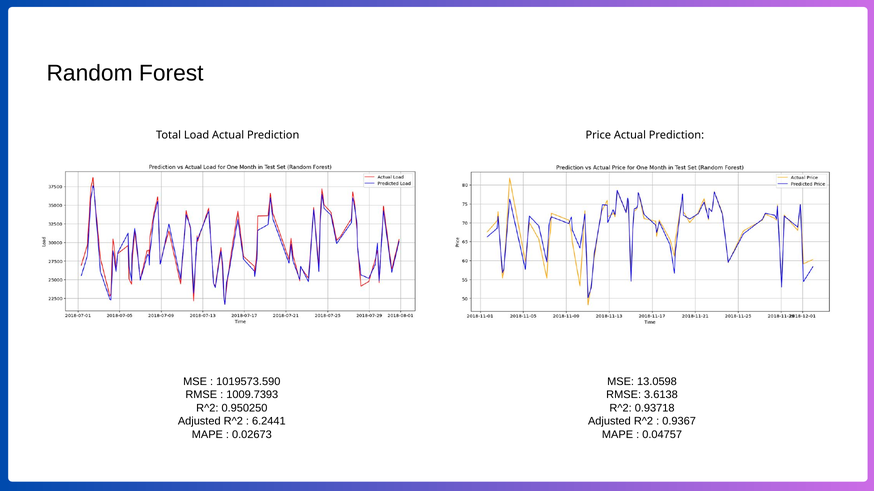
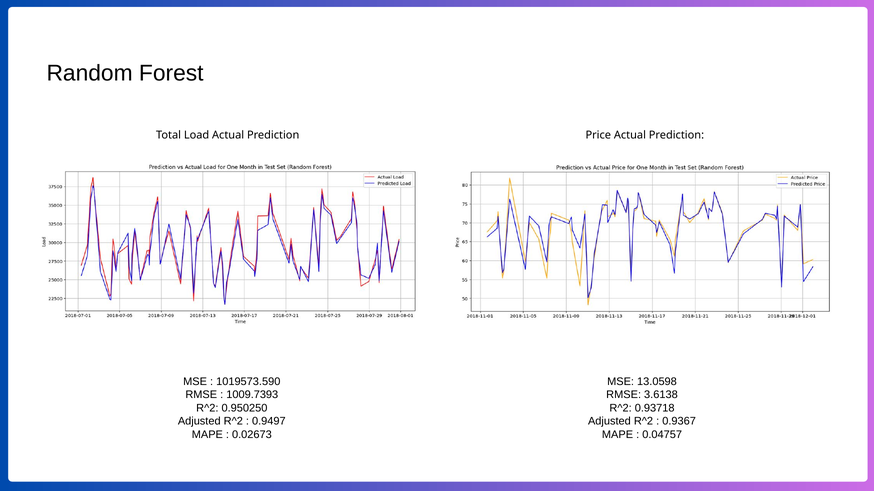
6.2441: 6.2441 -> 0.9497 (269, 422)
